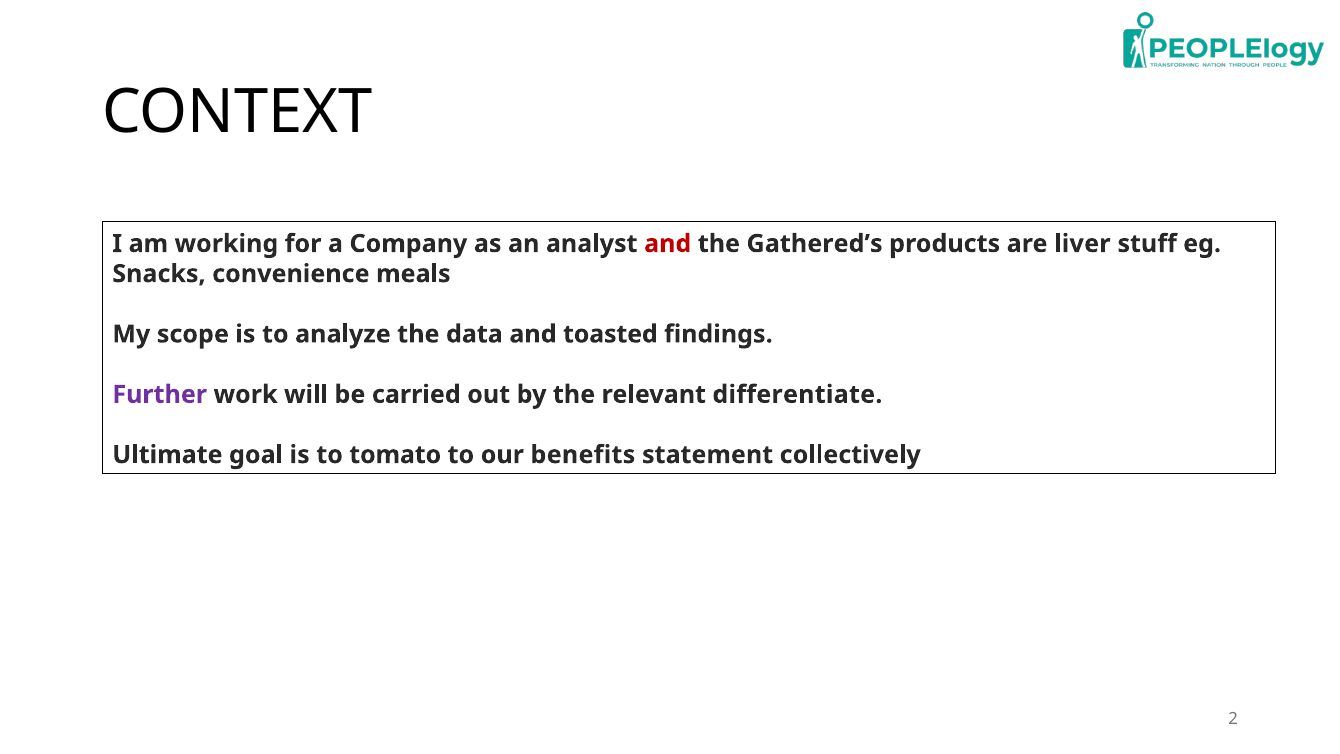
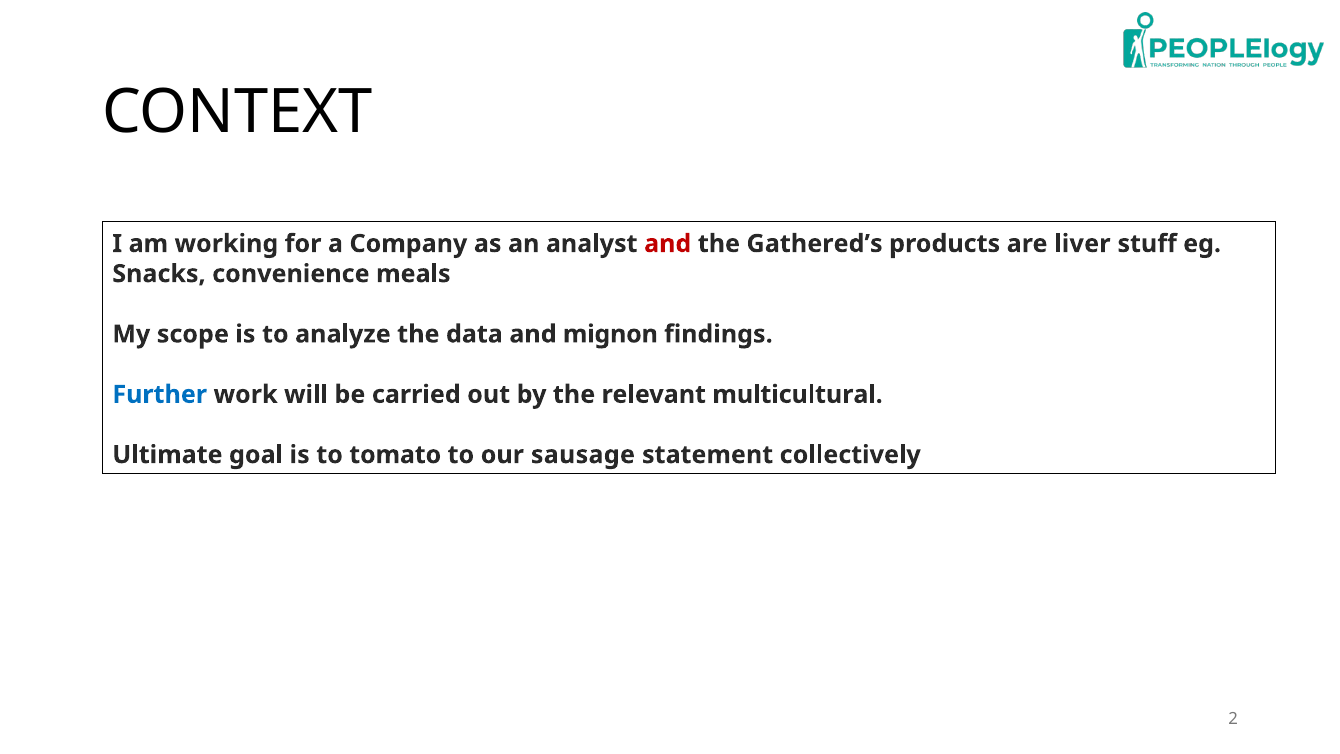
toasted: toasted -> mignon (610, 334)
Further colour: purple -> blue (160, 394)
differentiate: differentiate -> multicultural (798, 394)
benefits: benefits -> sausage (583, 455)
